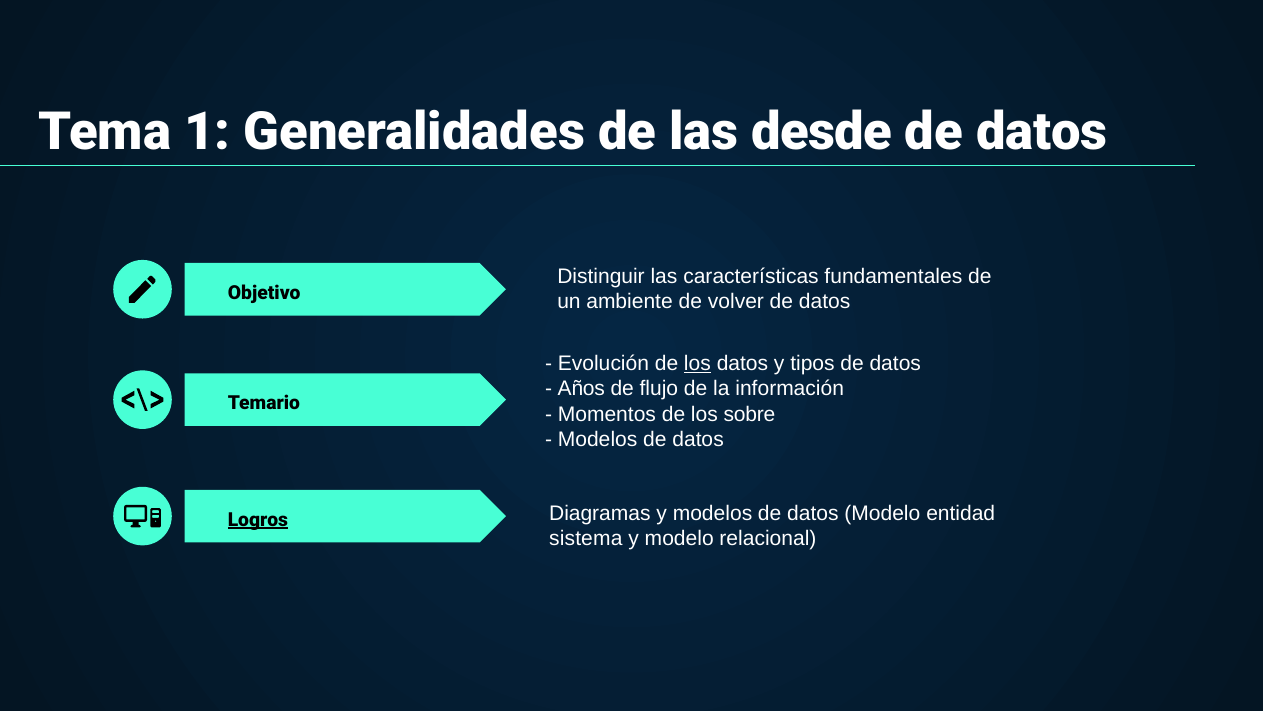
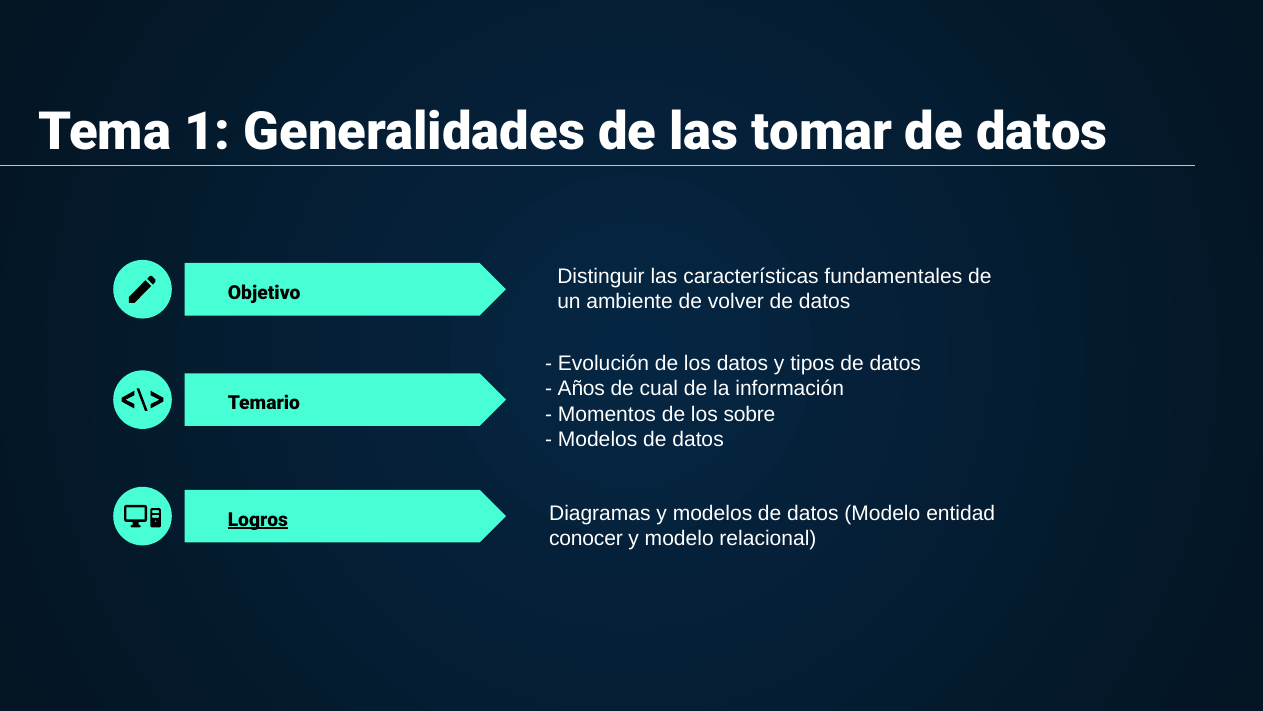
desde: desde -> tomar (822, 132)
los underline: present -> none (697, 363)
flujo: flujo -> cual (659, 389)
sistema: sistema -> conocer (586, 538)
